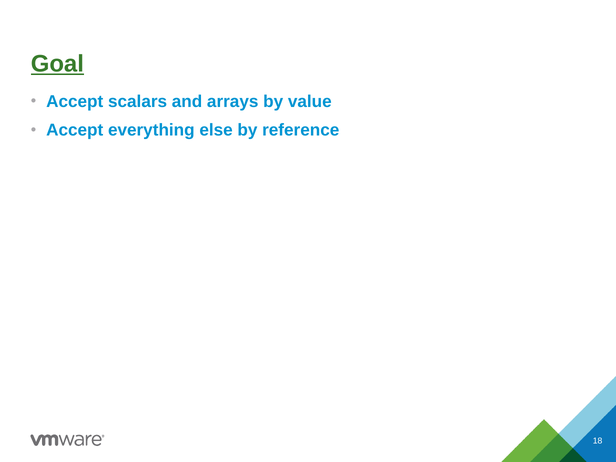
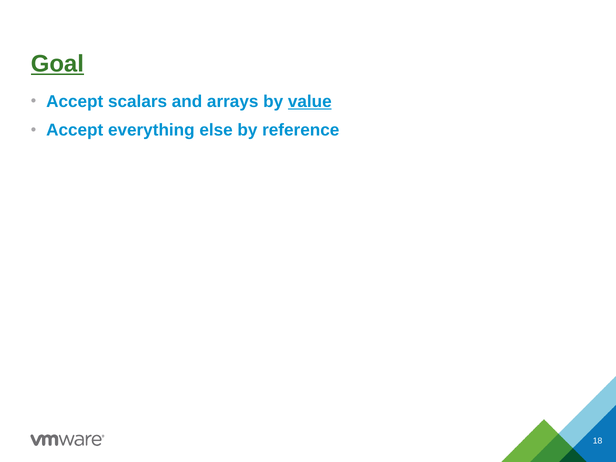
value underline: none -> present (310, 102)
